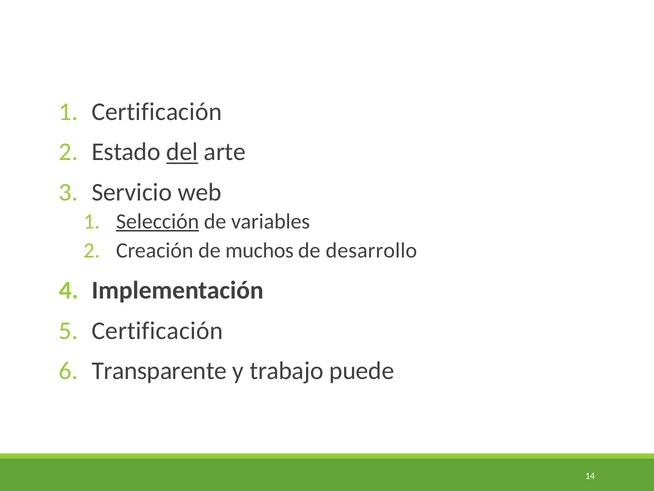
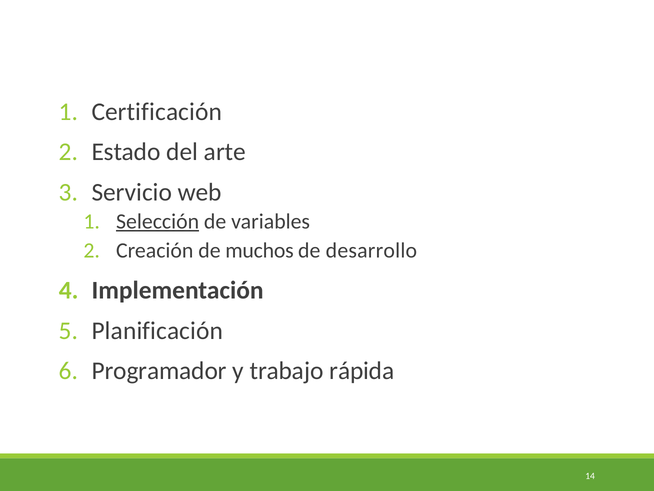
del underline: present -> none (182, 152)
Certificación: Certificación -> Planificación (157, 330)
Transparente: Transparente -> Programador (159, 370)
puede: puede -> rápida (362, 370)
